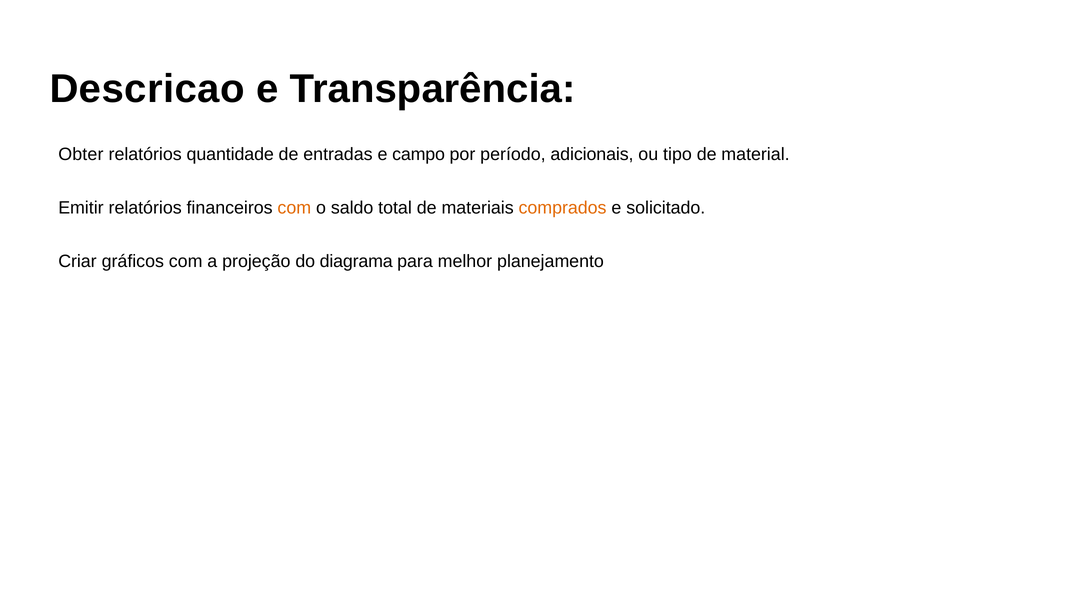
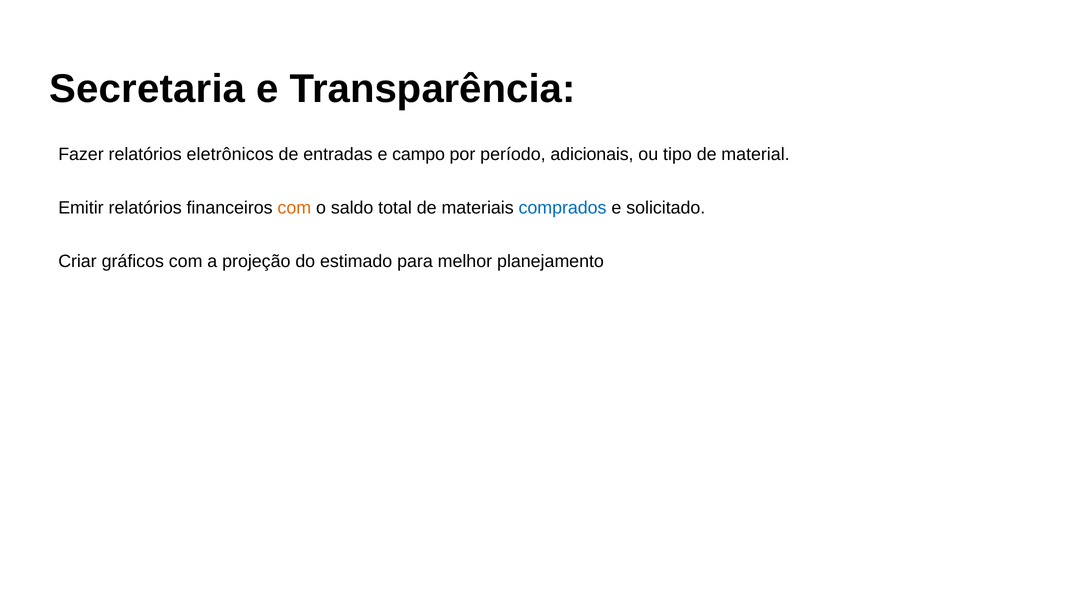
Descricao: Descricao -> Secretaria (147, 89)
Obter: Obter -> Fazer (81, 154)
quantidade: quantidade -> eletrônicos (230, 154)
comprados colour: orange -> blue (563, 208)
diagrama: diagrama -> estimado (356, 261)
